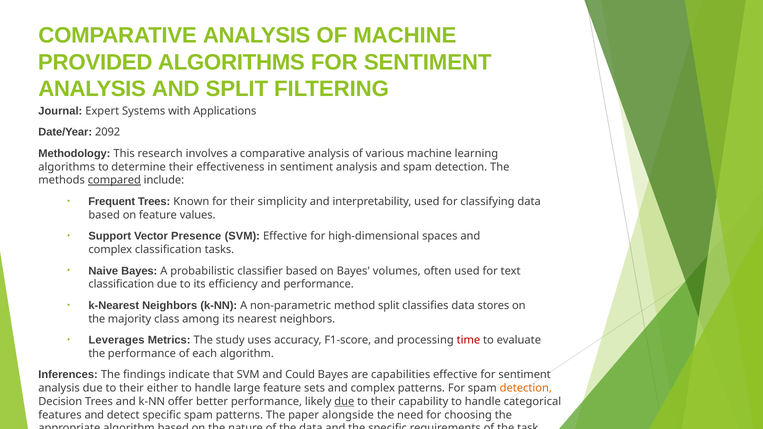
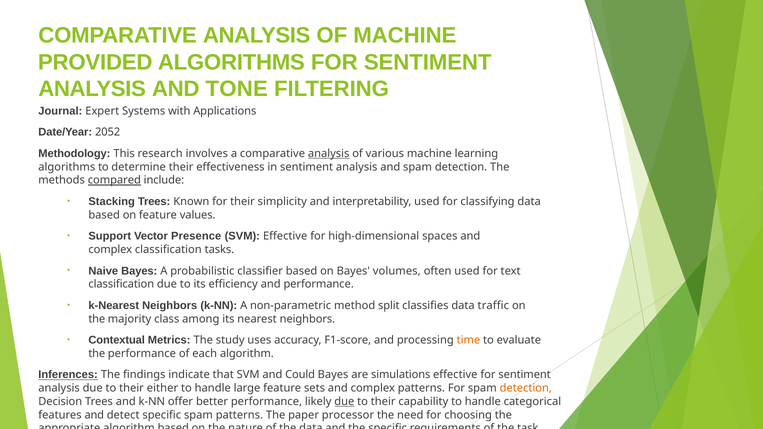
AND SPLIT: SPLIT -> TONE (237, 89)
2092: 2092 -> 2052 (108, 132)
analysis underline: none -> present (329, 154)
Frequent: Frequent -> Stacking (112, 202)
stores: stores -> traffic (493, 306)
Leverages: Leverages -> Contextual (117, 340)
time colour: red -> orange (468, 340)
Inferences underline: none -> present (68, 375)
capabilities: capabilities -> simulations (401, 375)
alongside: alongside -> processor (348, 415)
